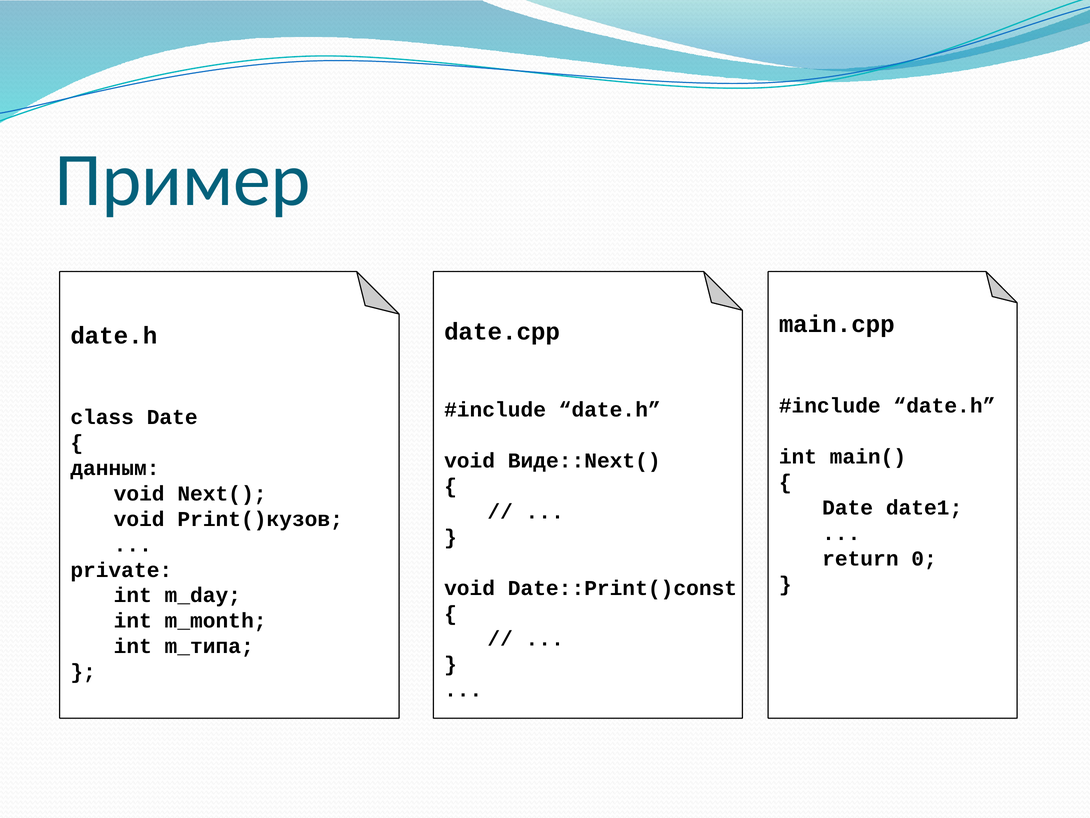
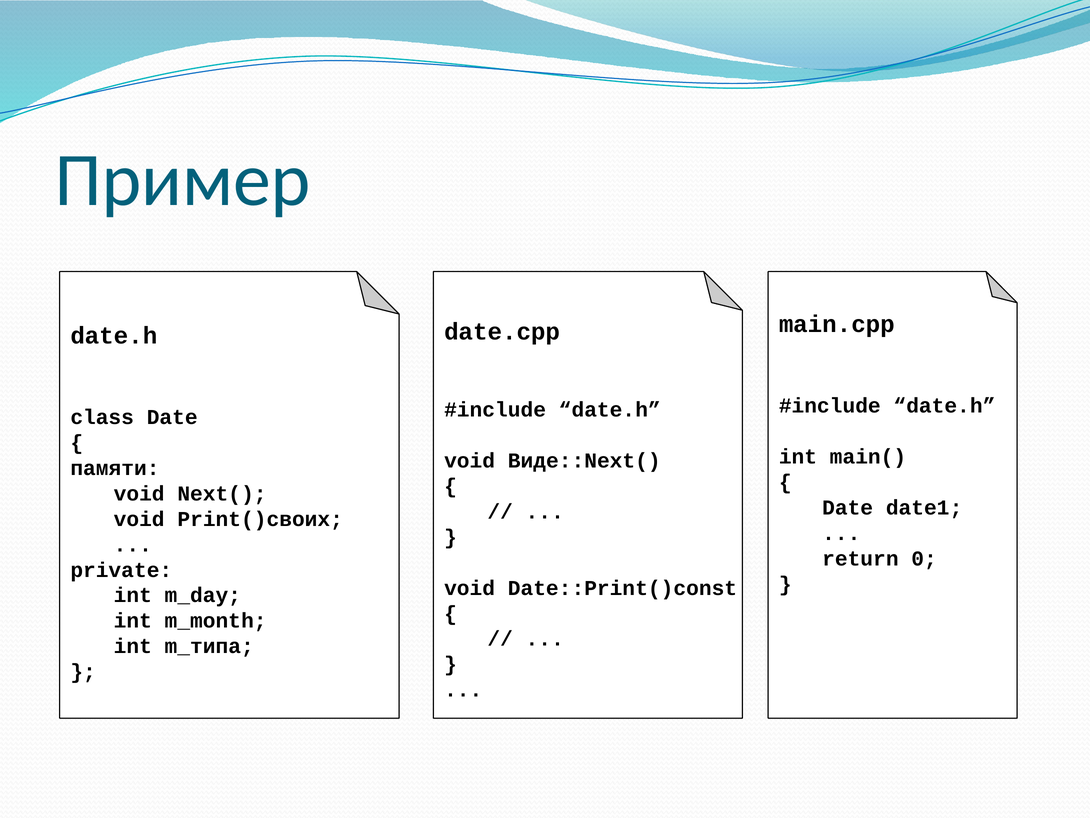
данным: данным -> памяти (115, 468)
Print()кузов: Print()кузов -> Print()своих (260, 519)
